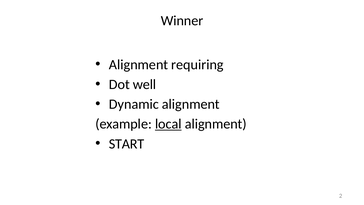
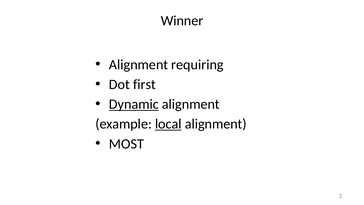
well: well -> first (144, 84)
Dynamic underline: none -> present (134, 104)
START: START -> MOST (126, 144)
